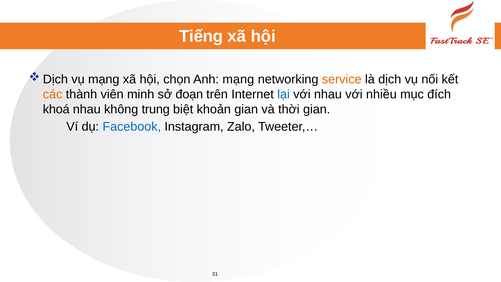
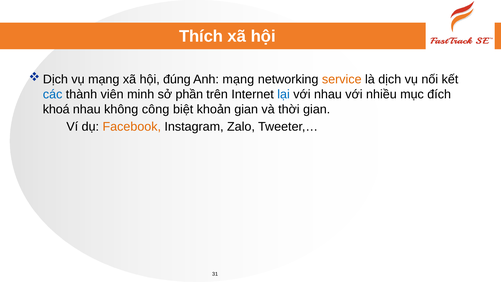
Tiếng: Tiếng -> Thích (201, 36)
chọn: chọn -> đúng (177, 79)
các colour: orange -> blue (53, 94)
đoạn: đoạn -> phần (189, 94)
trung: trung -> công (156, 109)
Facebook colour: blue -> orange (132, 127)
